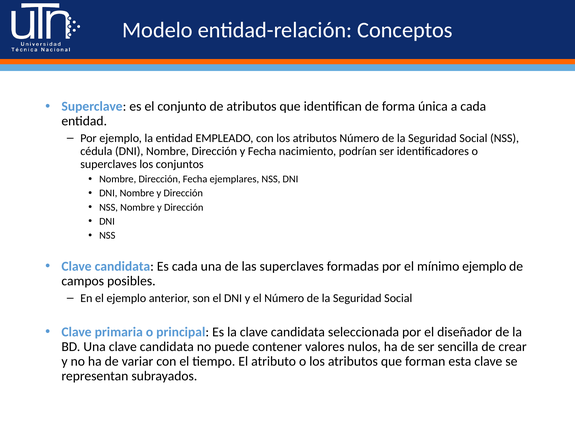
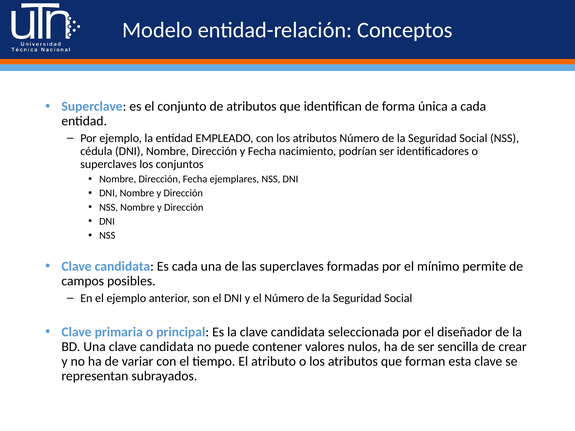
mínimo ejemplo: ejemplo -> permite (484, 266)
